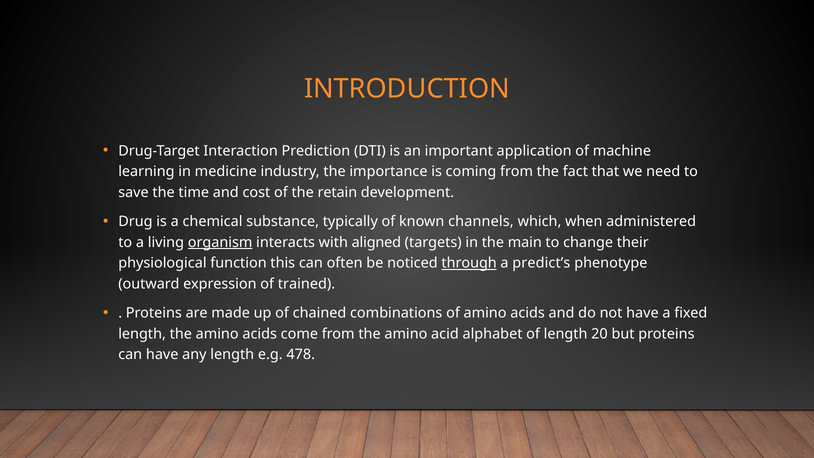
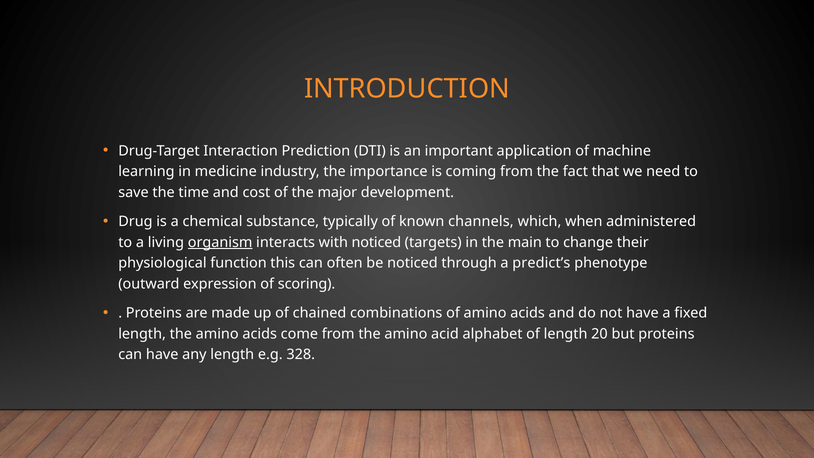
retain: retain -> major (337, 192)
with aligned: aligned -> noticed (376, 242)
through underline: present -> none (469, 263)
trained: trained -> scoring (307, 284)
478: 478 -> 328 (301, 355)
